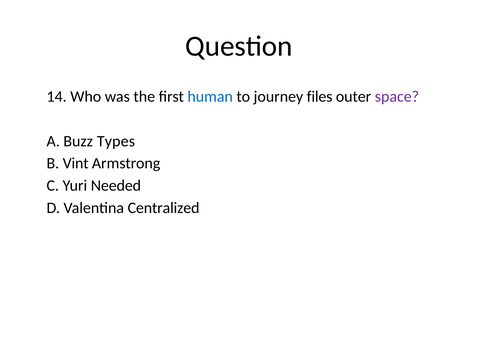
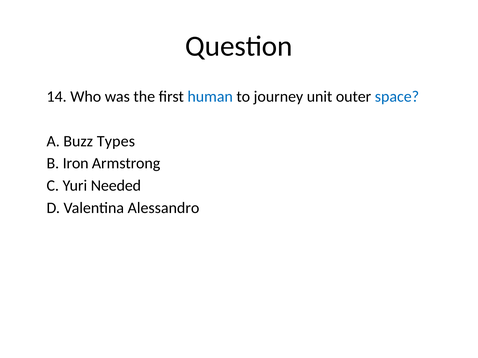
files: files -> unit (320, 97)
space colour: purple -> blue (397, 97)
Vint: Vint -> Iron (76, 164)
Centralized: Centralized -> Alessandro (163, 208)
